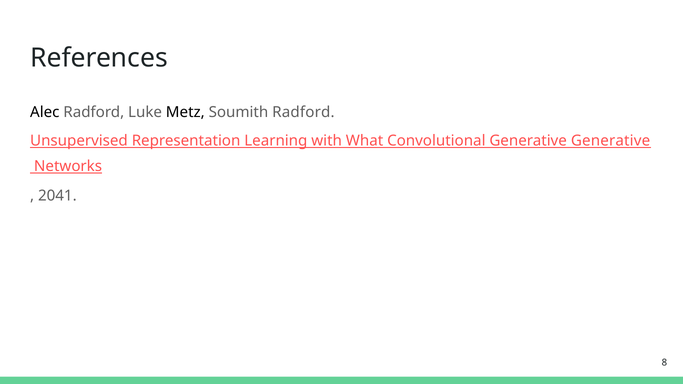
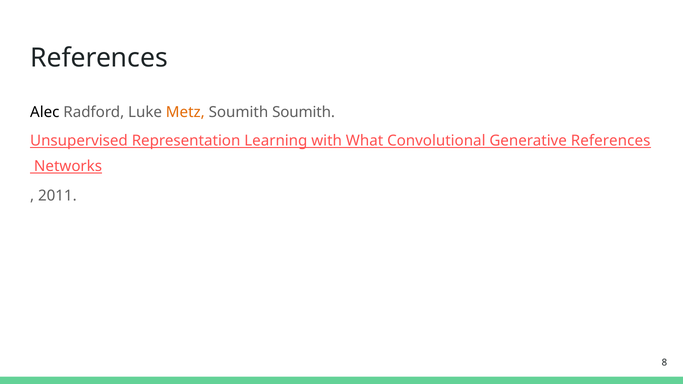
Metz colour: black -> orange (185, 112)
Soumith Radford: Radford -> Soumith (304, 112)
Generative Generative: Generative -> References (611, 141)
2041: 2041 -> 2011 (57, 196)
